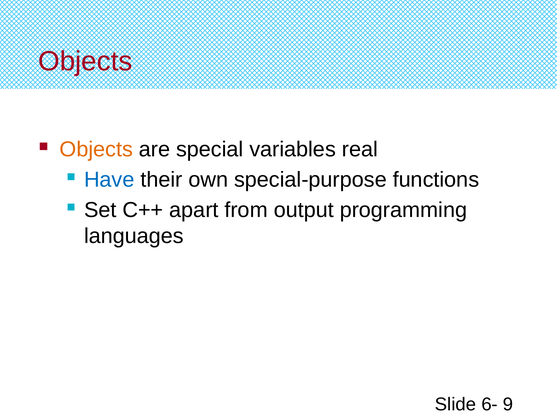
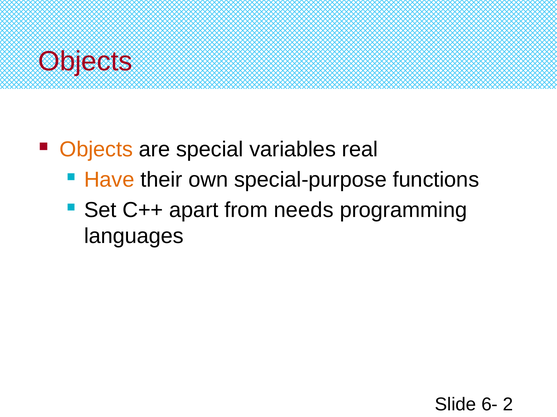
Have colour: blue -> orange (109, 180)
output: output -> needs (304, 210)
9: 9 -> 2 (508, 405)
